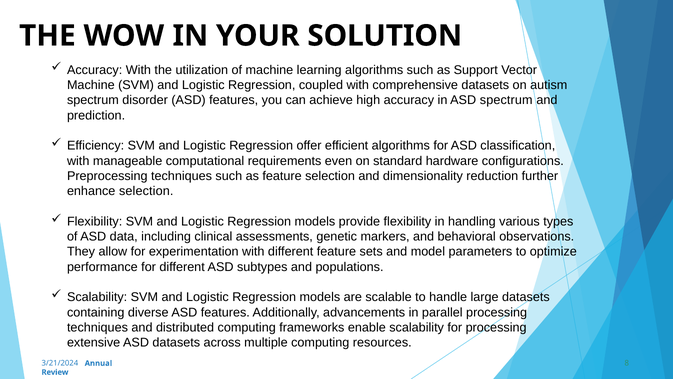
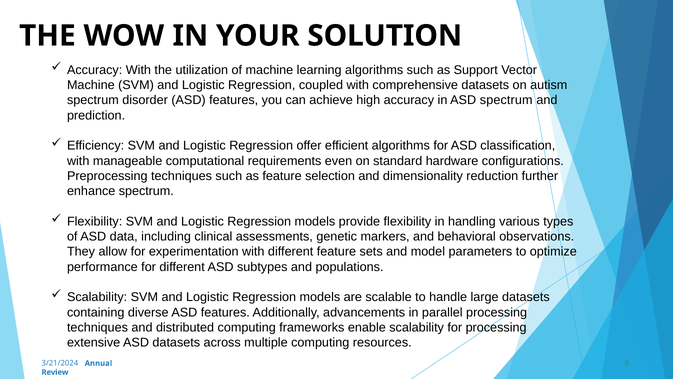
enhance selection: selection -> spectrum (146, 191)
